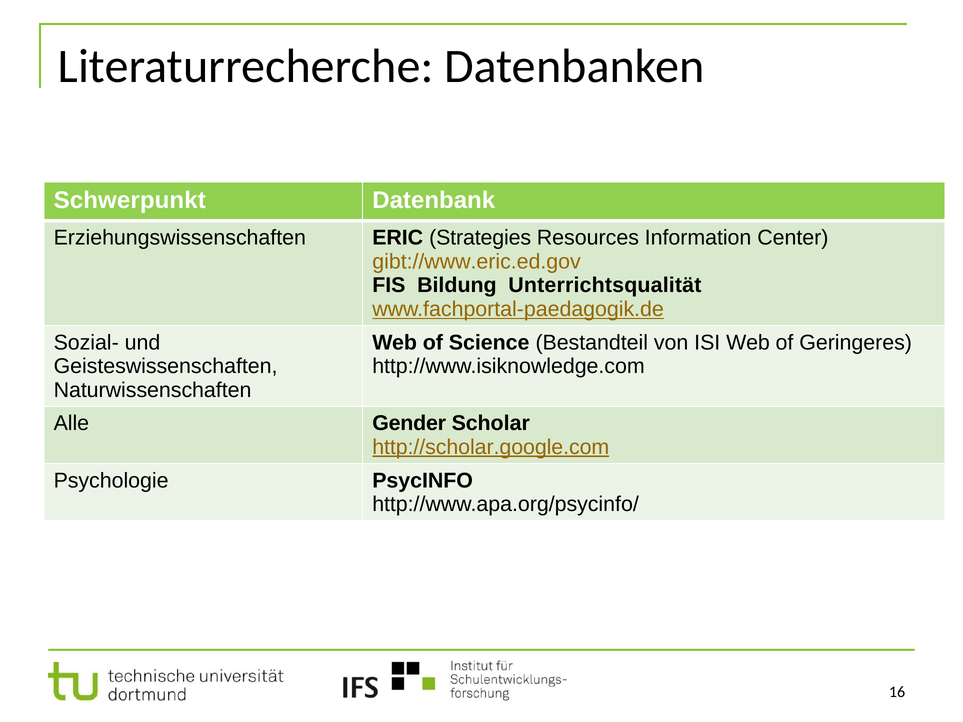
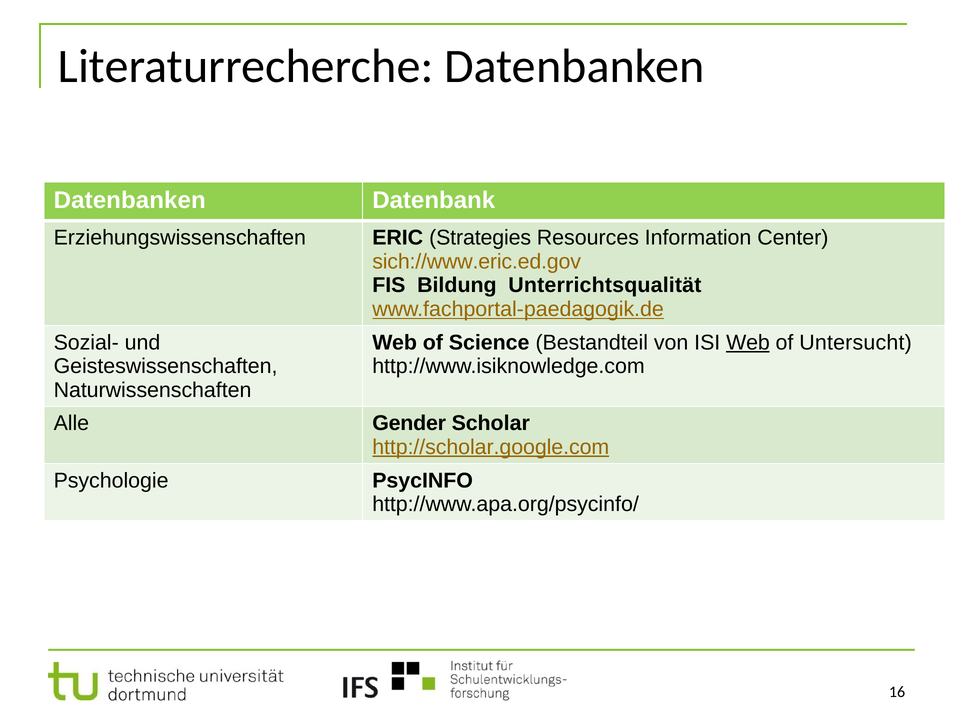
Schwerpunkt: Schwerpunkt -> Datenbanken (130, 200)
gibt://www.eric.ed.gov: gibt://www.eric.ed.gov -> sich://www.eric.ed.gov (477, 262)
Web underline: none -> present (748, 343)
Geringeres: Geringeres -> Untersucht (856, 343)
